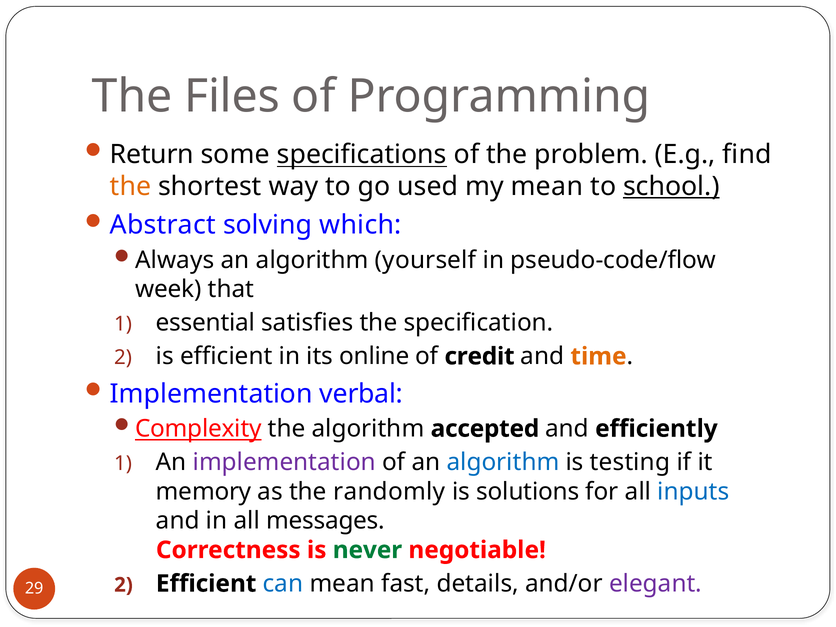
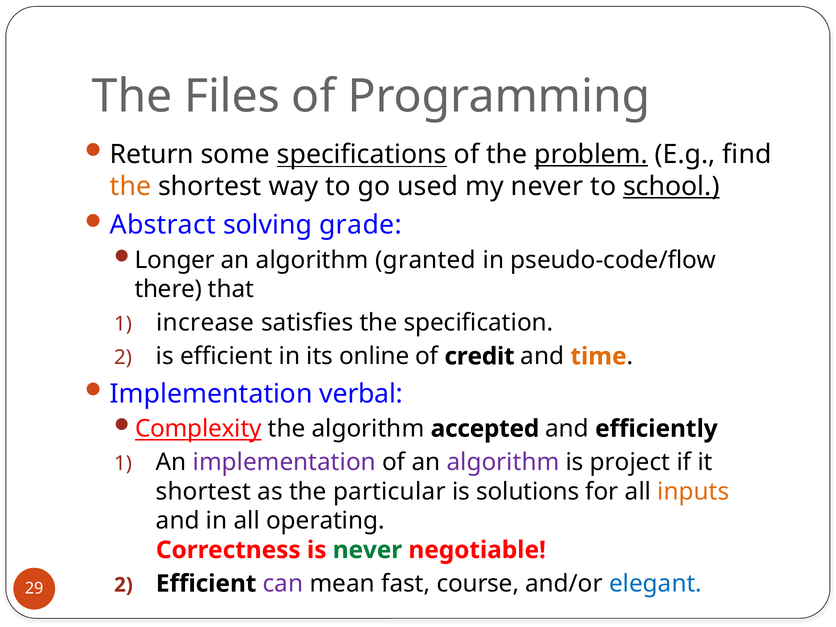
problem underline: none -> present (591, 154)
my mean: mean -> never (547, 186)
which: which -> grade (360, 225)
Always: Always -> Longer (175, 260)
yourself: yourself -> granted (426, 260)
week: week -> there (168, 289)
essential: essential -> increase (205, 323)
algorithm colour: blue -> purple (503, 462)
testing: testing -> project (630, 462)
memory: memory -> shortest (203, 492)
randomly: randomly -> particular (389, 492)
inputs colour: blue -> orange (693, 492)
messages: messages -> operating (325, 521)
can colour: blue -> purple (283, 584)
details: details -> course (478, 584)
elegant colour: purple -> blue (656, 584)
